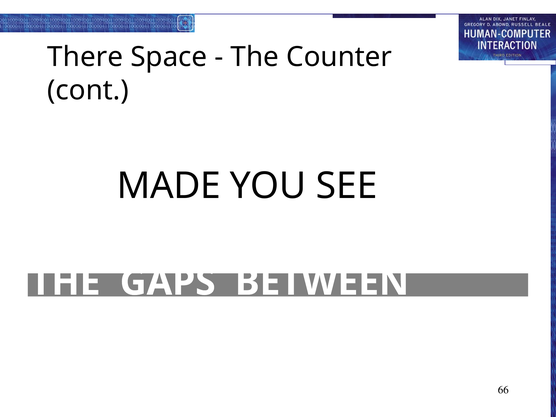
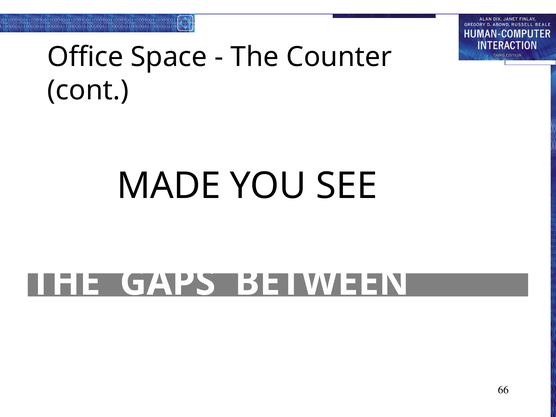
There: There -> Office (85, 57)
